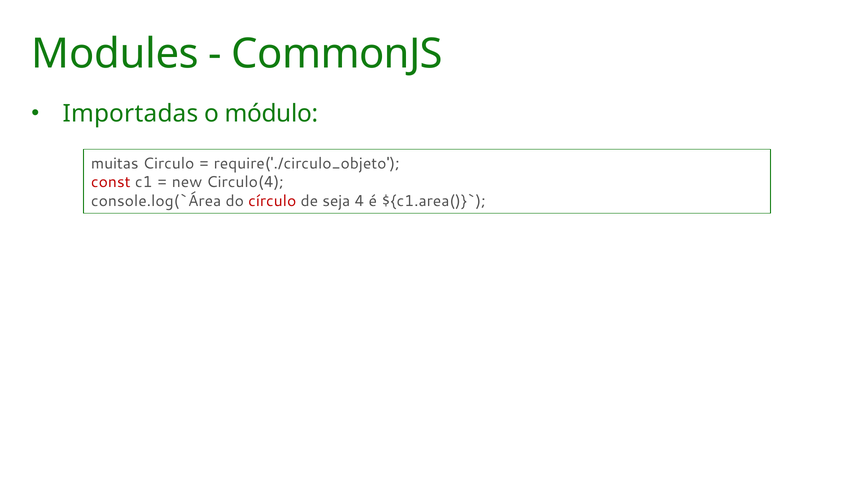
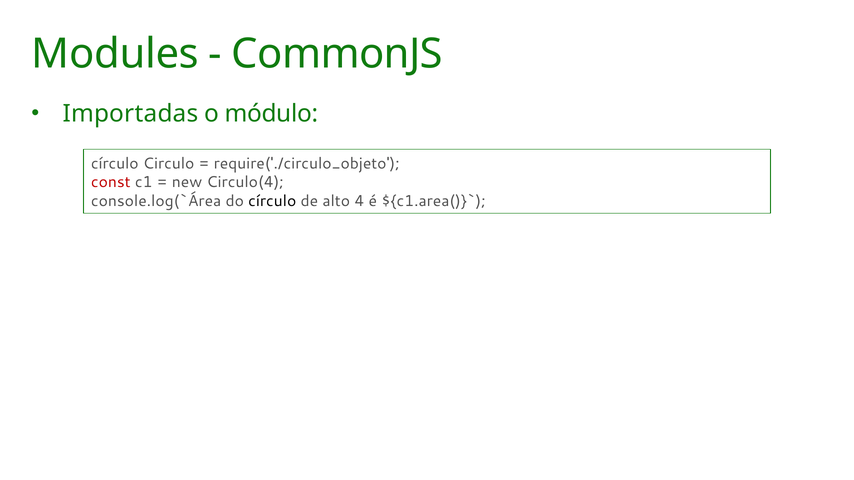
muitas: muitas -> círculo (115, 164)
círculo colour: red -> black (272, 201)
seja: seja -> alto (336, 201)
